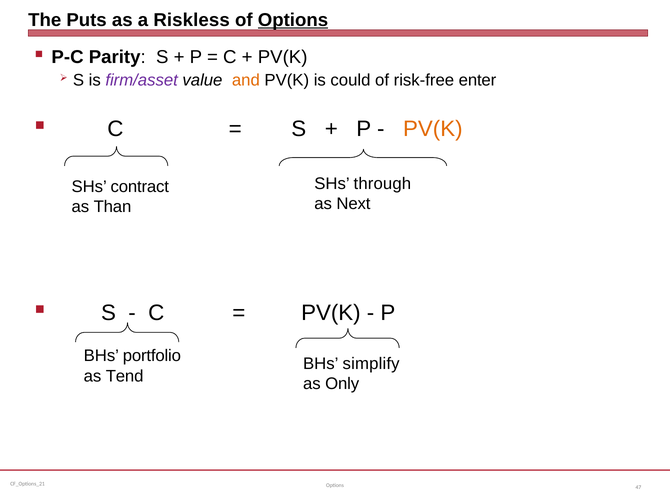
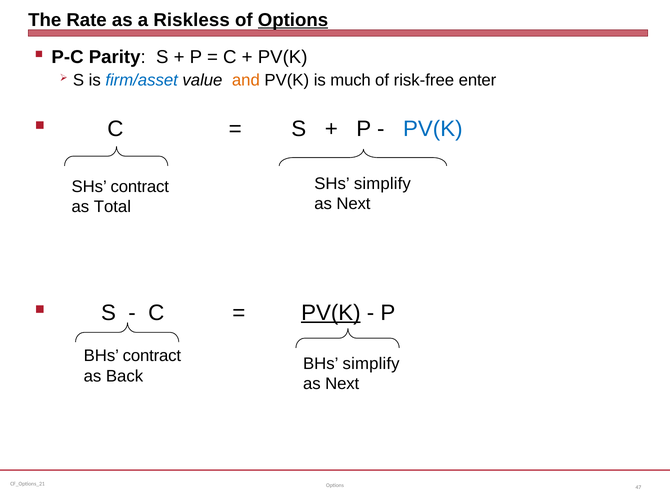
Puts: Puts -> Rate (87, 20)
firm/asset colour: purple -> blue (142, 80)
could: could -> much (351, 80)
PV(K colour: orange -> blue (433, 129)
SHs through: through -> simplify (382, 184)
Than: Than -> Total (112, 207)
PV(K underline: none -> present (331, 313)
BHs portfolio: portfolio -> contract (152, 356)
Tend: Tend -> Back (125, 376)
Only: Only -> Next (342, 384)
